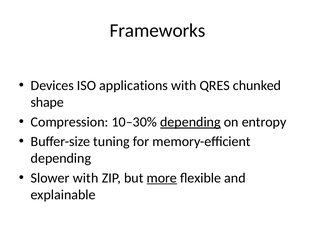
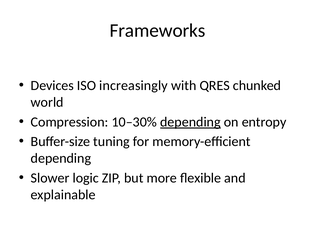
applications: applications -> increasingly (134, 86)
shape: shape -> world (47, 102)
Slower with: with -> logic (86, 178)
more underline: present -> none (162, 178)
